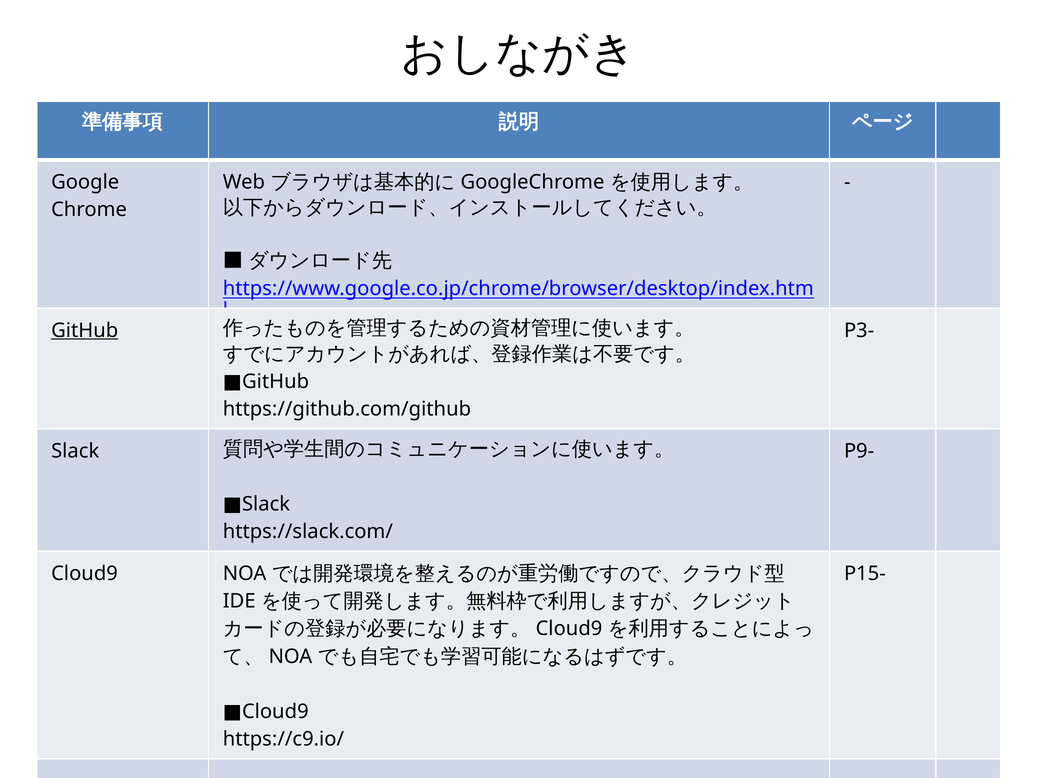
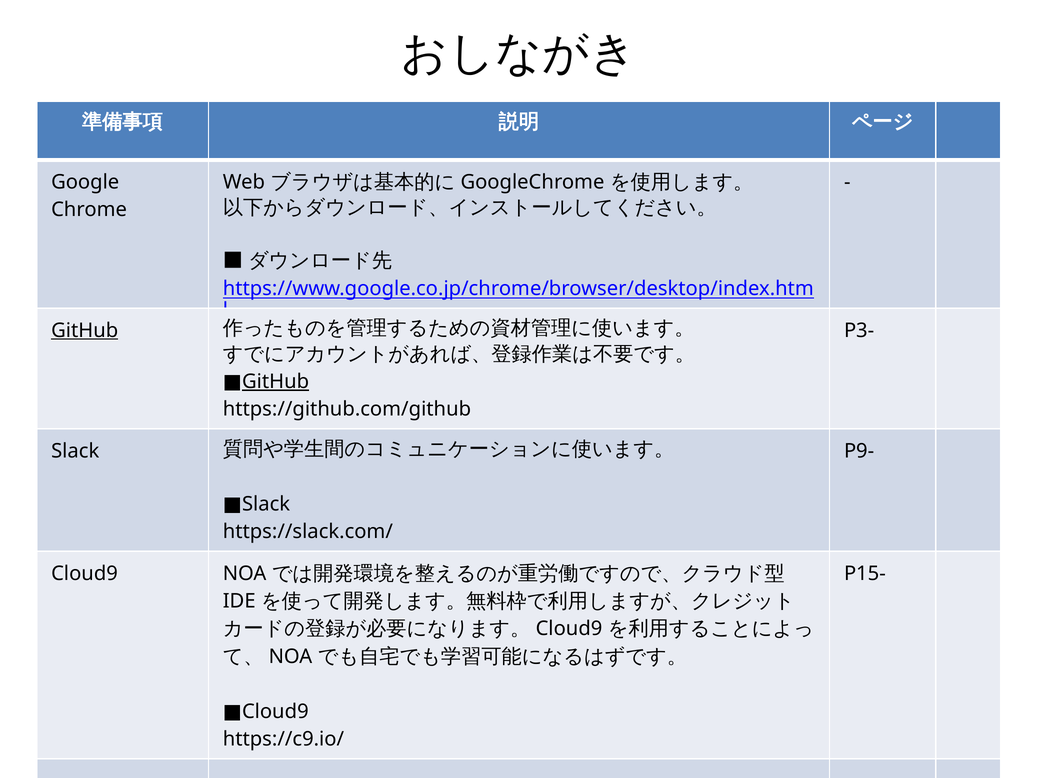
GitHub underline: none -> present (276, 382)
